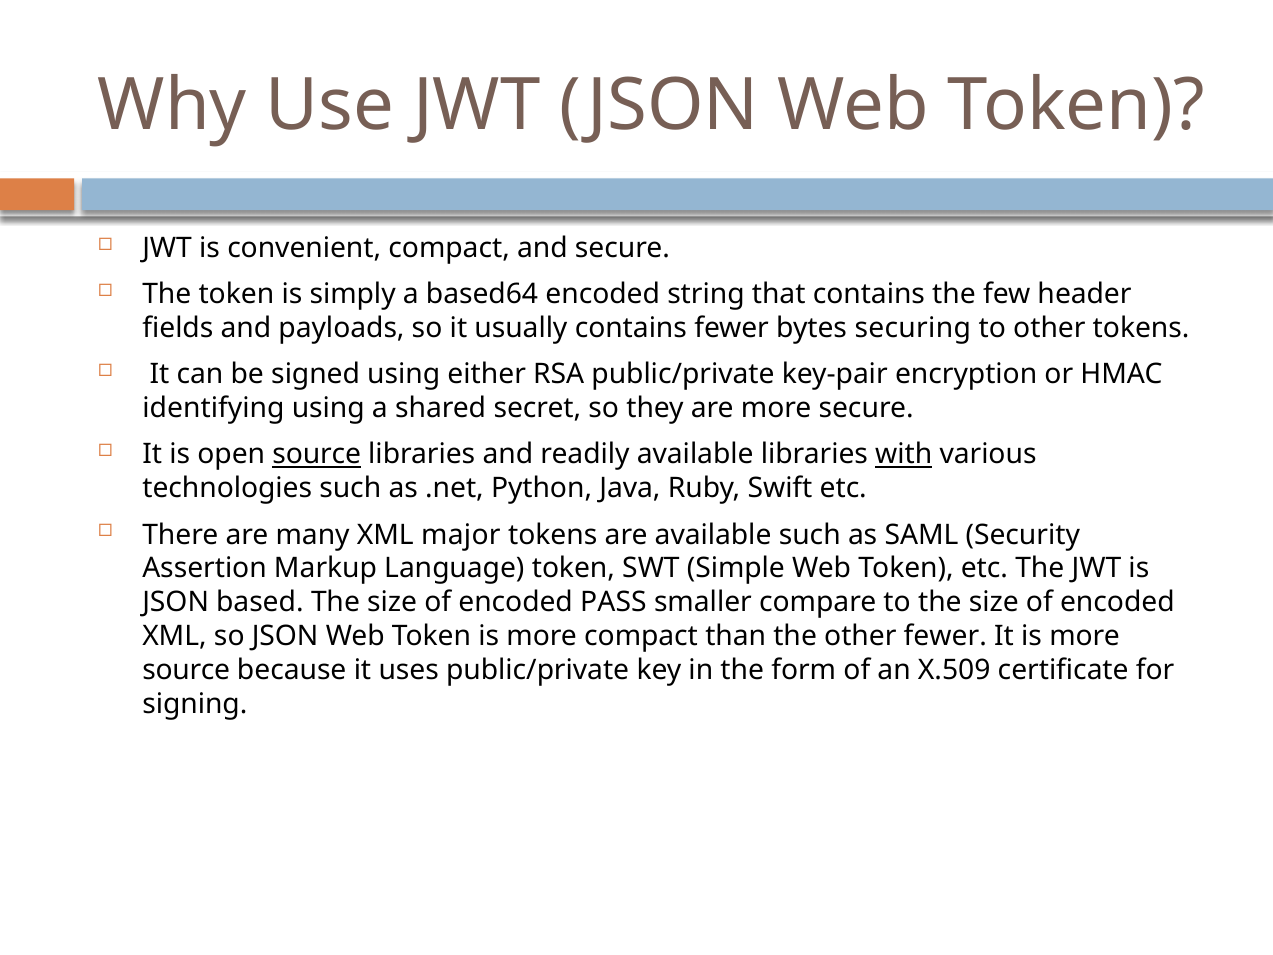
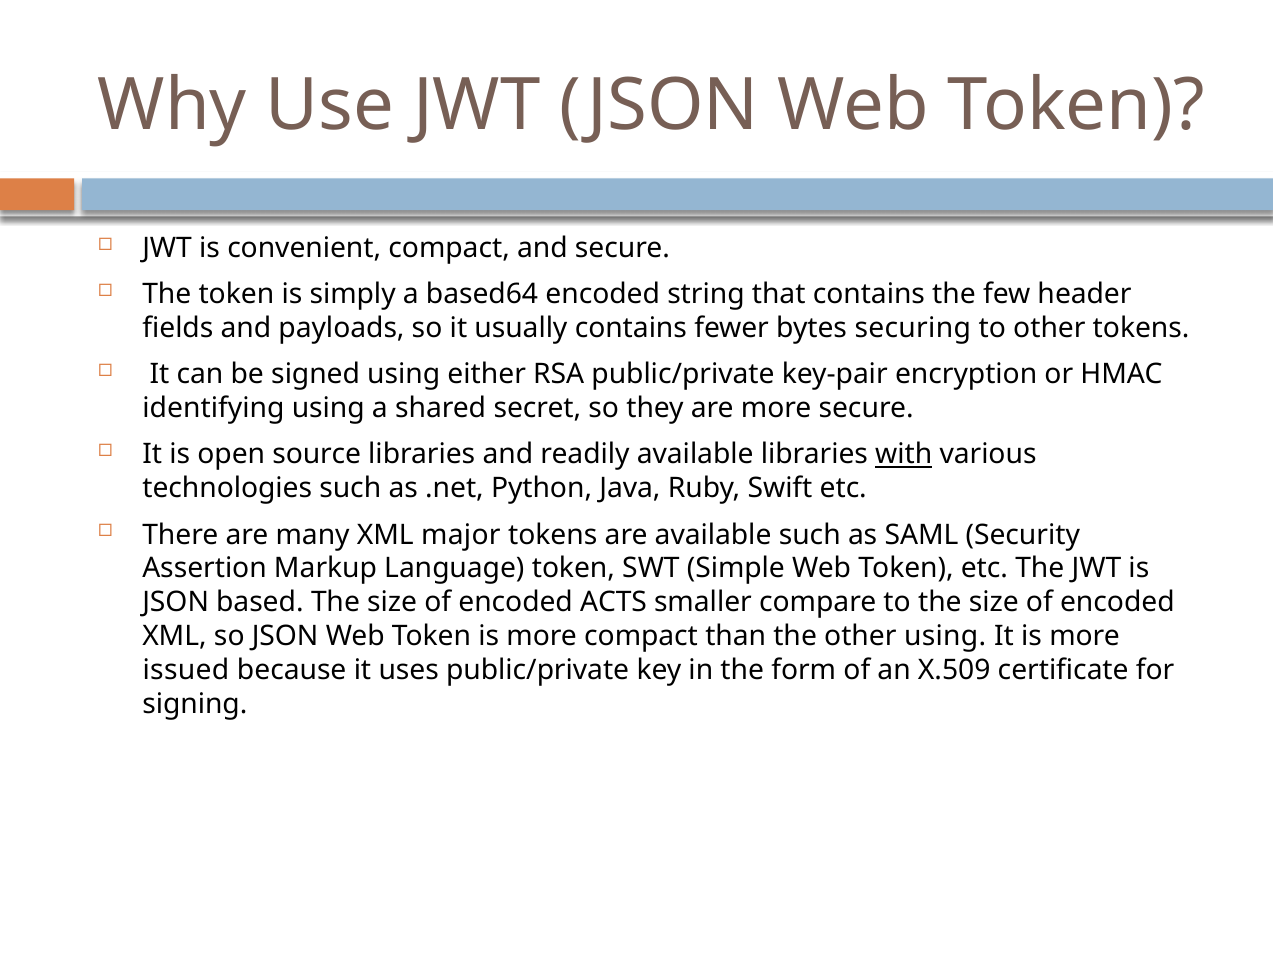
source underline: present -> none (317, 454)
PASS: PASS -> ACTS (614, 602)
other fewer: fewer -> using (945, 636)
source: source -> issued (186, 670)
